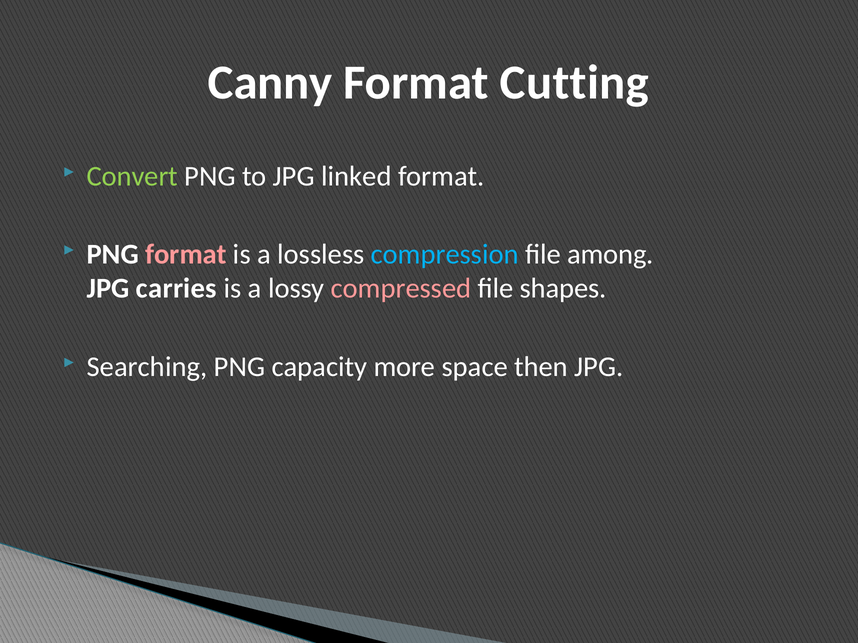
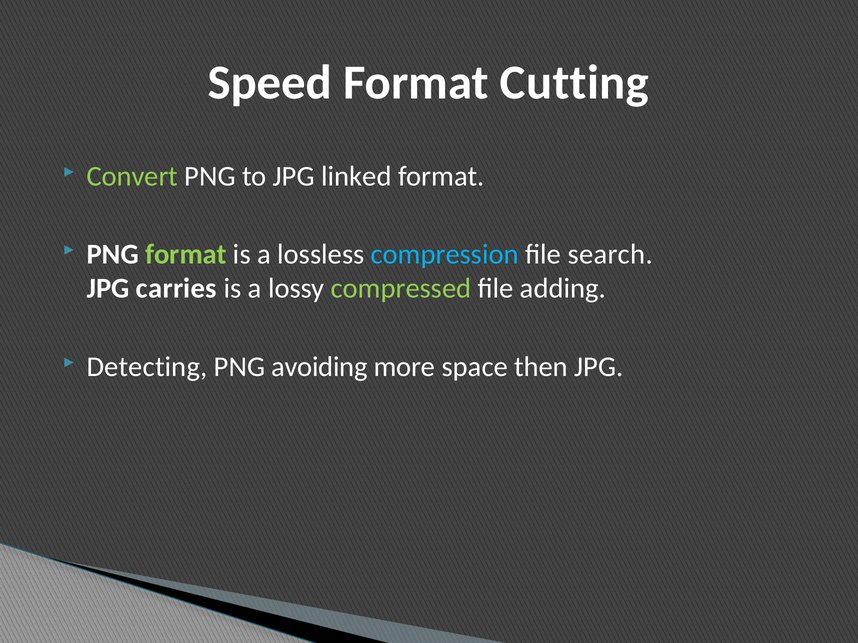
Canny: Canny -> Speed (270, 83)
format colour: pink -> light green (186, 254)
among: among -> search (610, 254)
compressed colour: pink -> light green (401, 289)
shapes: shapes -> adding (563, 289)
Searching: Searching -> Detecting (147, 367)
capacity: capacity -> avoiding (319, 367)
